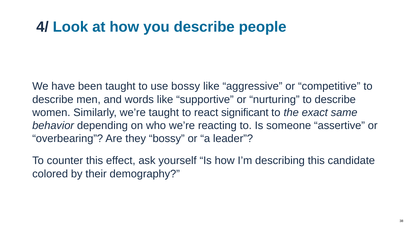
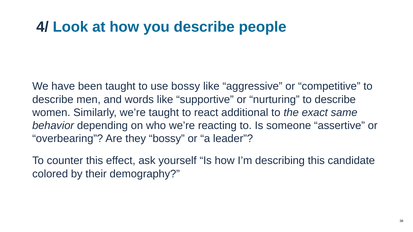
significant: significant -> additional (245, 113)
